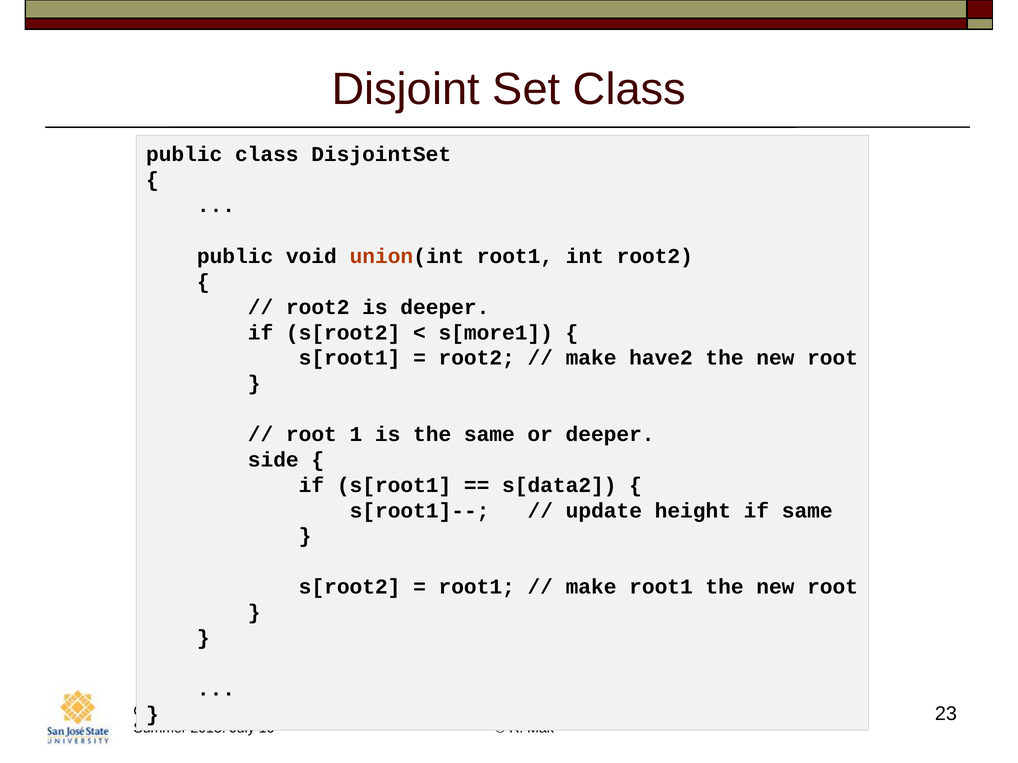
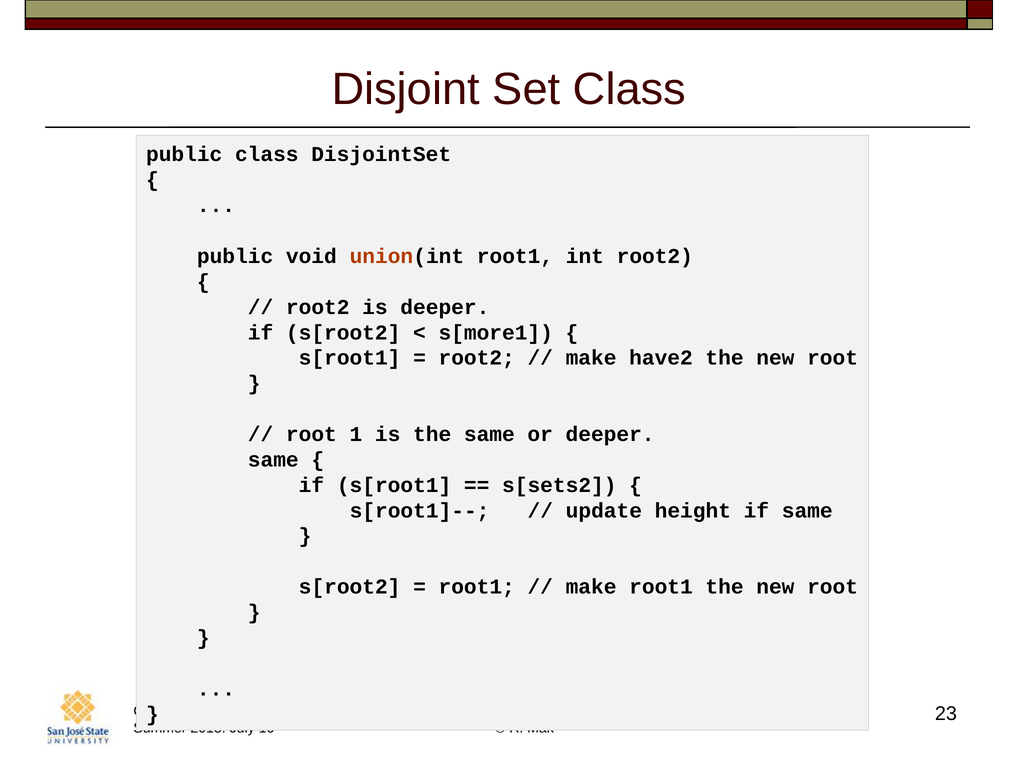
side: side -> same (273, 460)
s[data2: s[data2 -> s[sets2 (559, 485)
